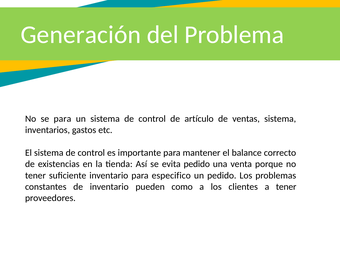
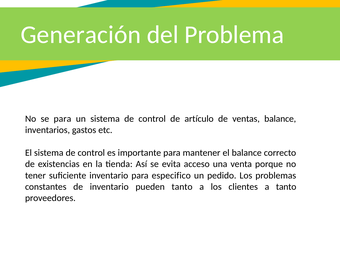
ventas sistema: sistema -> balance (280, 119)
evita pedido: pedido -> acceso (197, 164)
pueden como: como -> tanto (182, 187)
a tener: tener -> tanto (286, 187)
